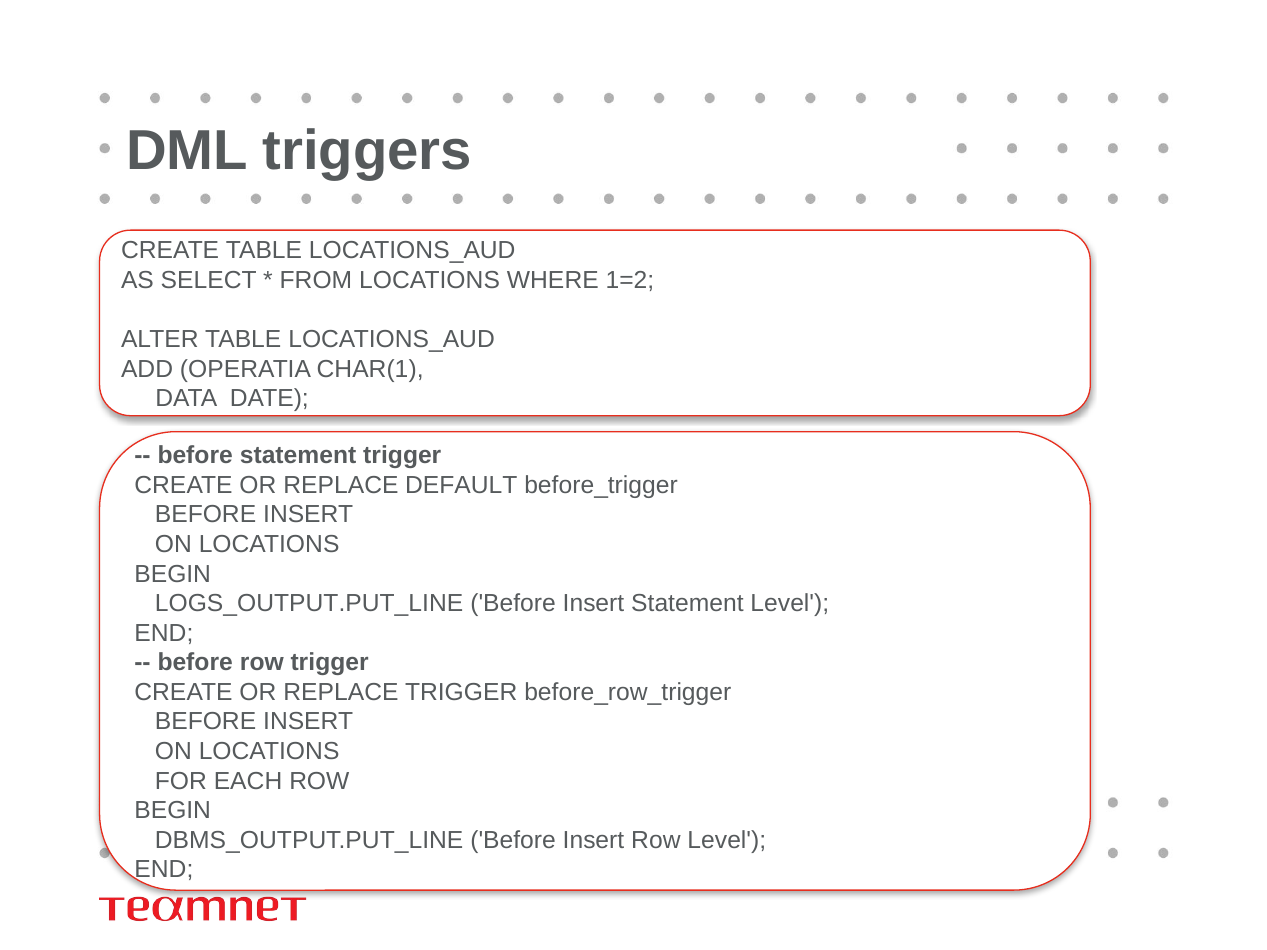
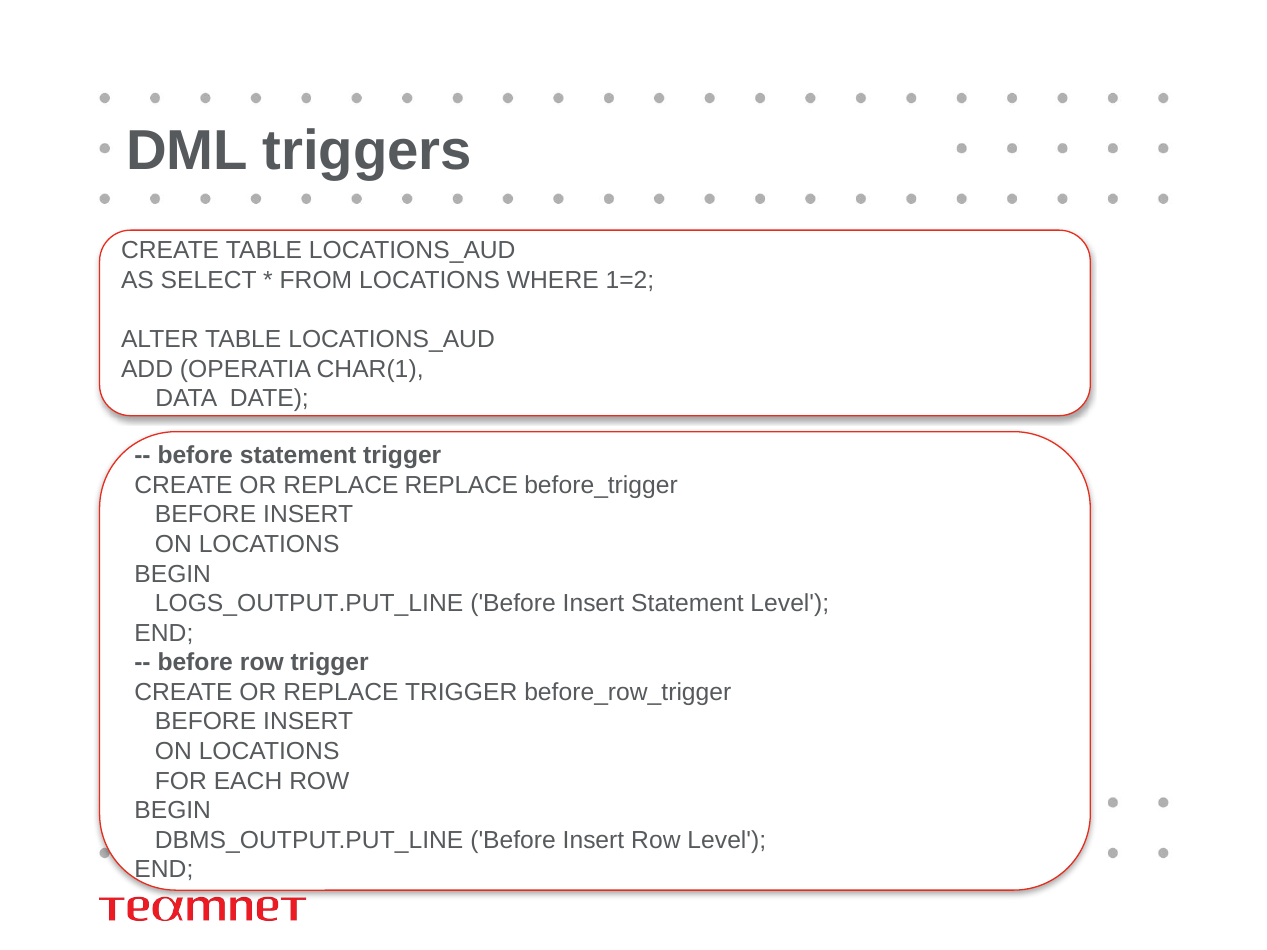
REPLACE DEFAULT: DEFAULT -> REPLACE (461, 485)
